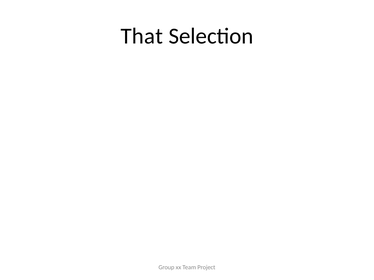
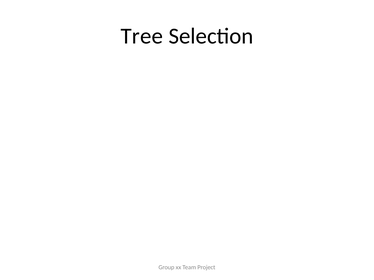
That: That -> Tree (142, 36)
